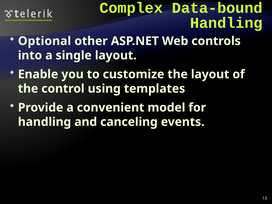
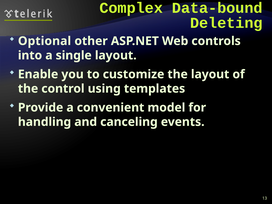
Handling: Handling -> Deleting (226, 23)
